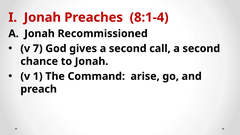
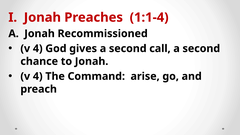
8:1-4: 8:1-4 -> 1:1-4 (149, 17)
7: 7 -> 4 (38, 49)
1: 1 -> 4 (38, 76)
